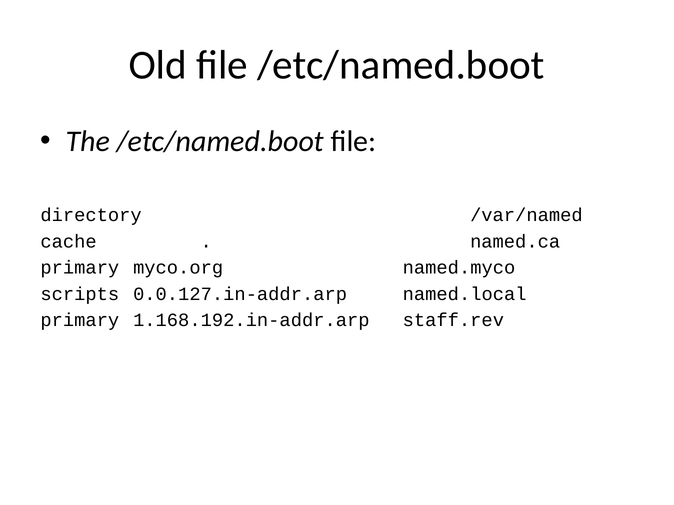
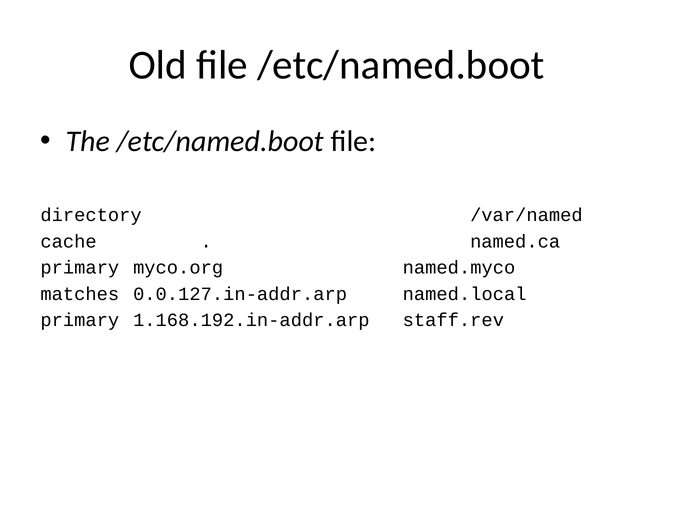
scripts: scripts -> matches (80, 294)
